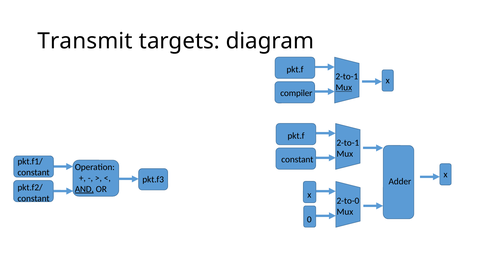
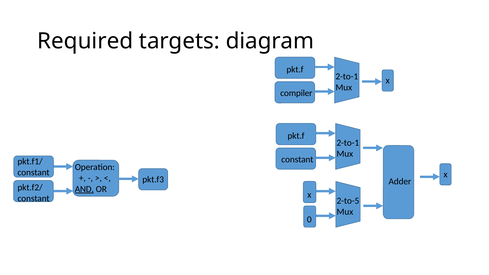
Transmit: Transmit -> Required (85, 41)
Mux underline: present -> none (344, 88)
2-to-0: 2-to-0 -> 2-to-5 (348, 201)
